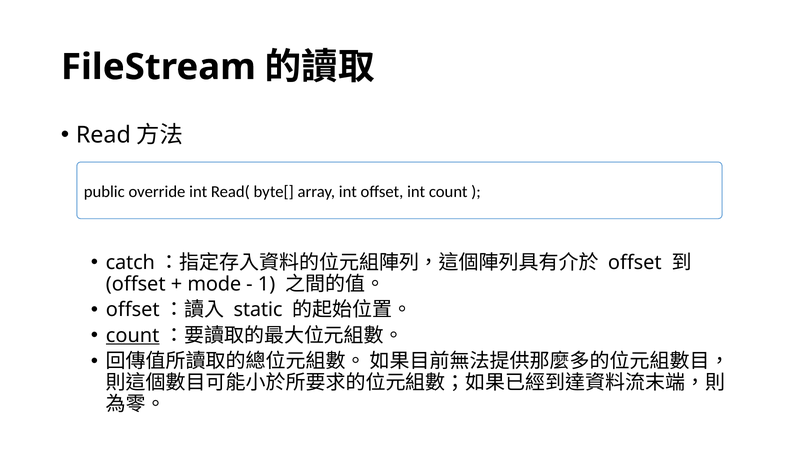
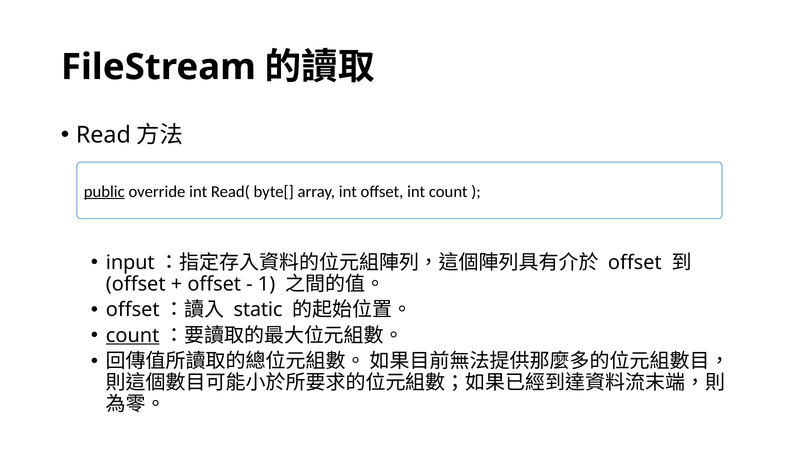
public underline: none -> present (104, 192)
catch: catch -> input (130, 263)
mode: mode -> offset (214, 284)
